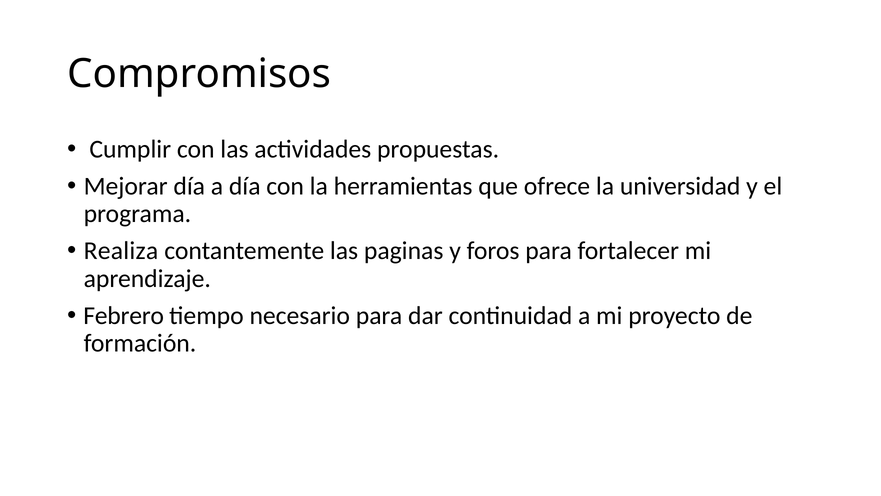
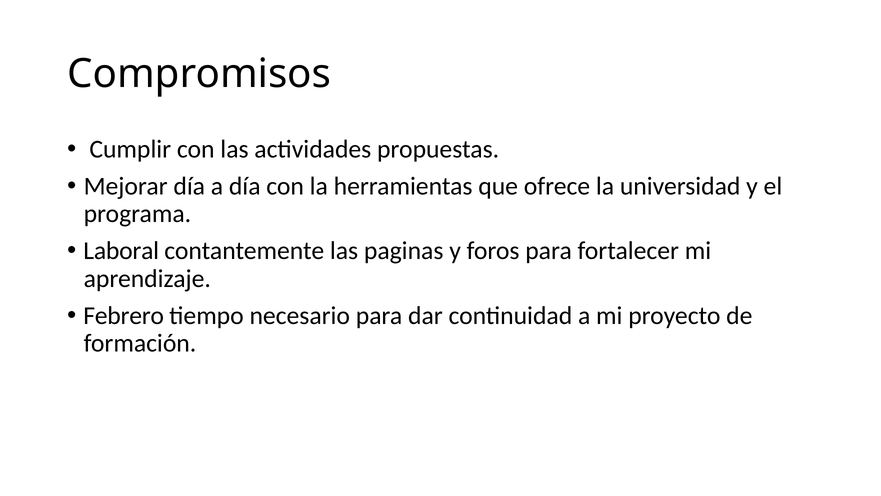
Realiza: Realiza -> Laboral (121, 251)
